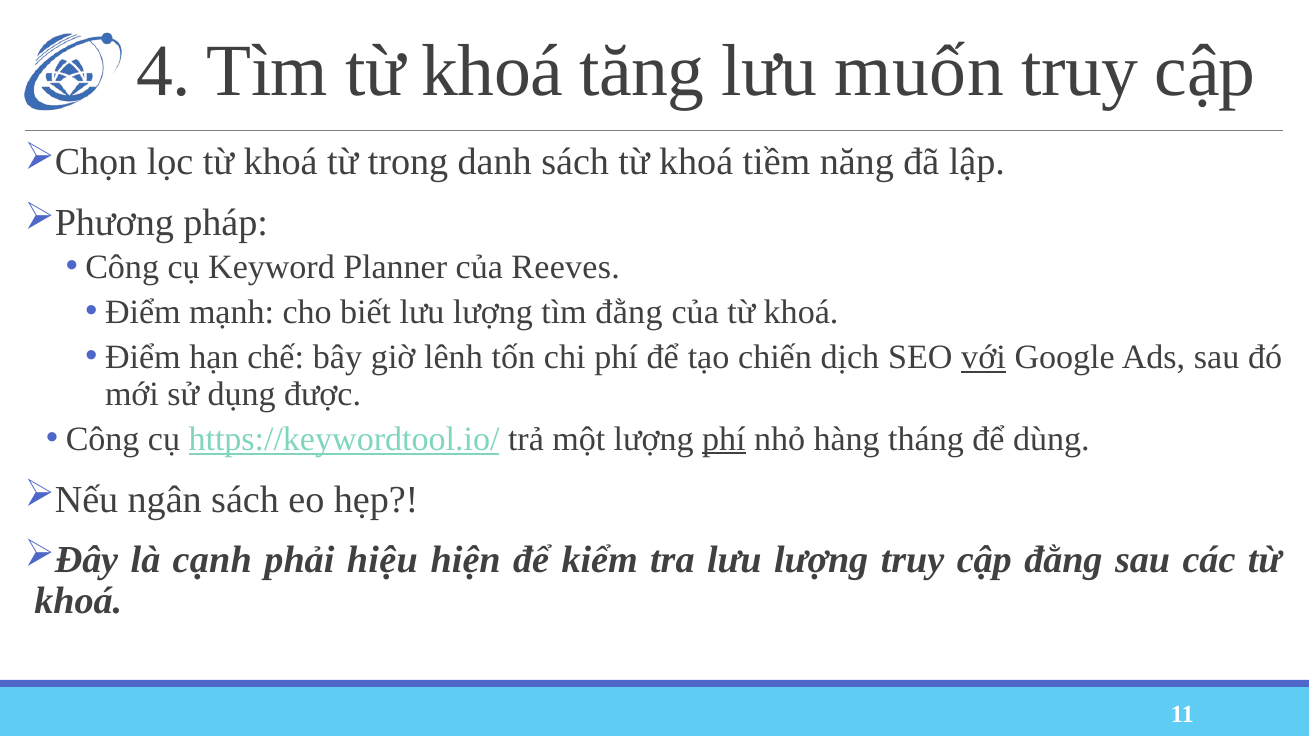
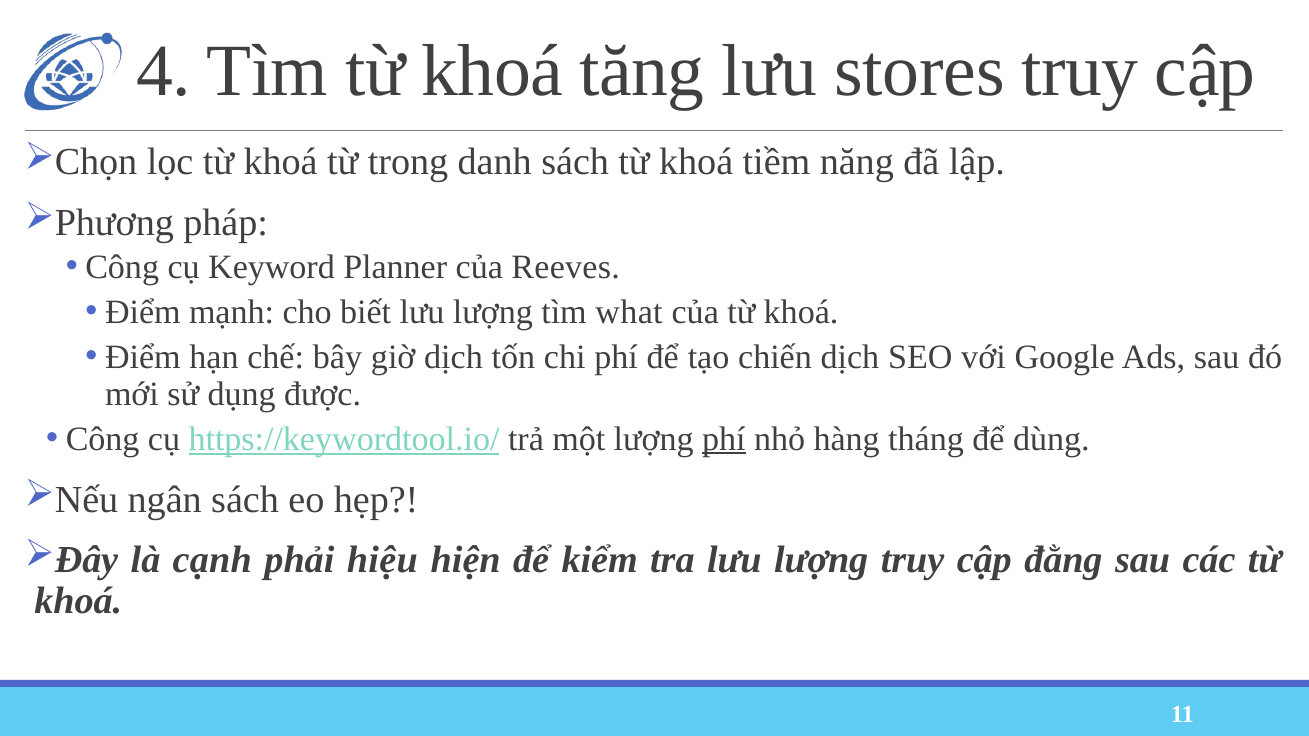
muốn: muốn -> stores (920, 71)
tìm đằng: đằng -> what (629, 312)
giờ lênh: lênh -> dịch (454, 357)
với underline: present -> none (983, 357)
